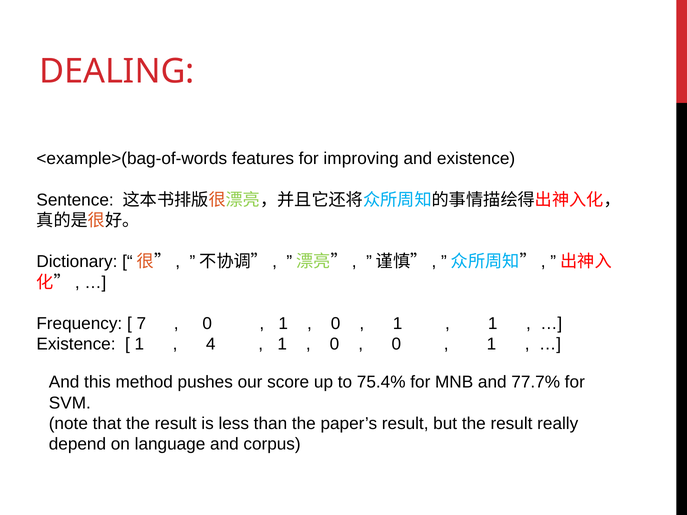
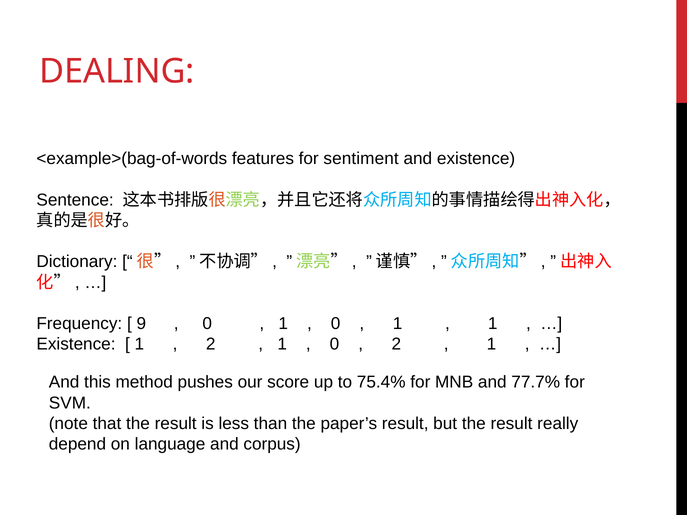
improving: improving -> sentiment (361, 159)
7: 7 -> 9 (141, 324)
4: 4 -> 2 (211, 344)
0: 0 -> 2 (396, 344)
